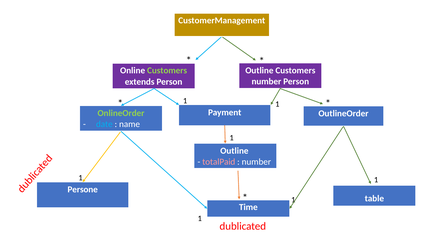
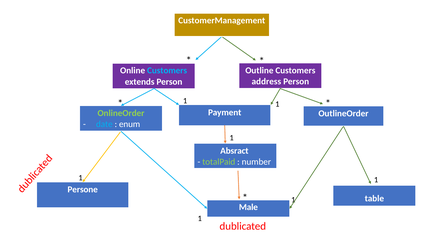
Customers colour: light green -> light blue (167, 71)
number: number -> address (266, 82)
name: name -> enum (130, 124)
Outline: Outline -> Absract (234, 151)
totalPaid colour: pink -> light green (219, 162)
Time: Time -> Male (248, 207)
